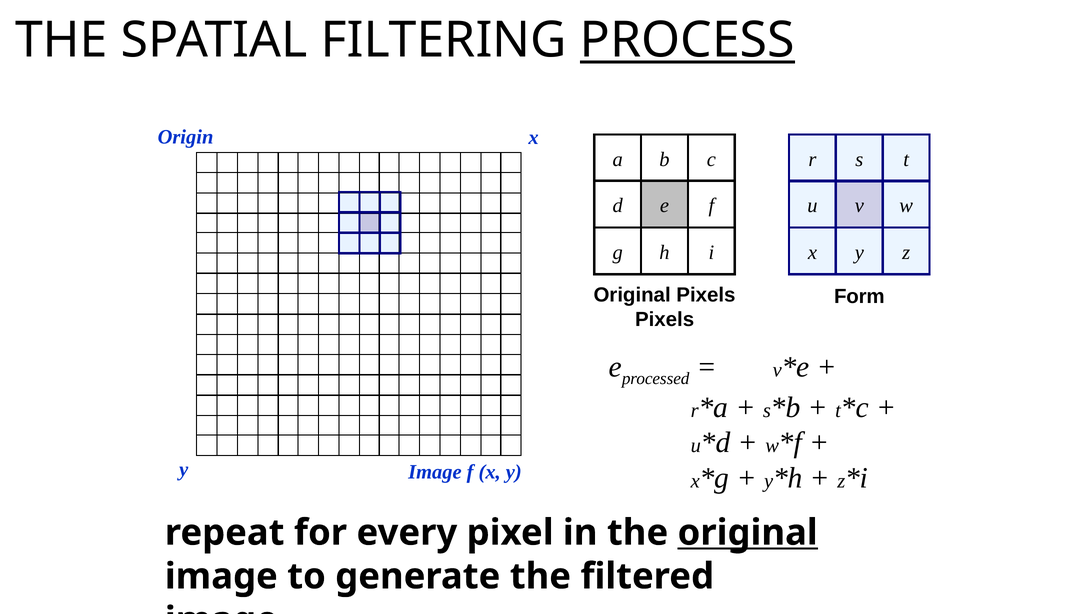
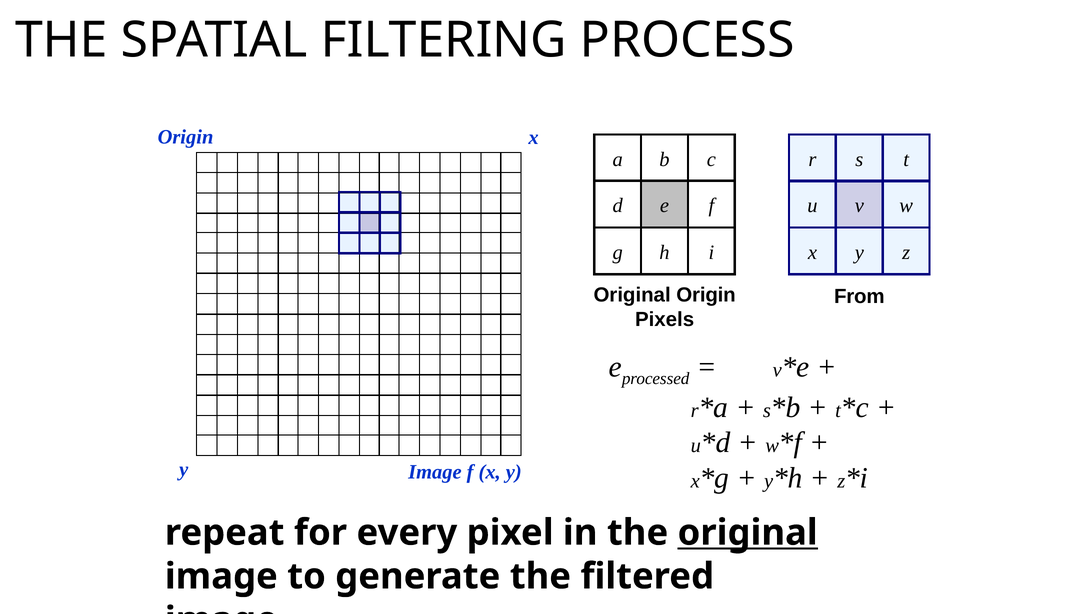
PROCESS underline: present -> none (687, 40)
Original Pixels: Pixels -> Origin (706, 295)
Form: Form -> From (859, 297)
